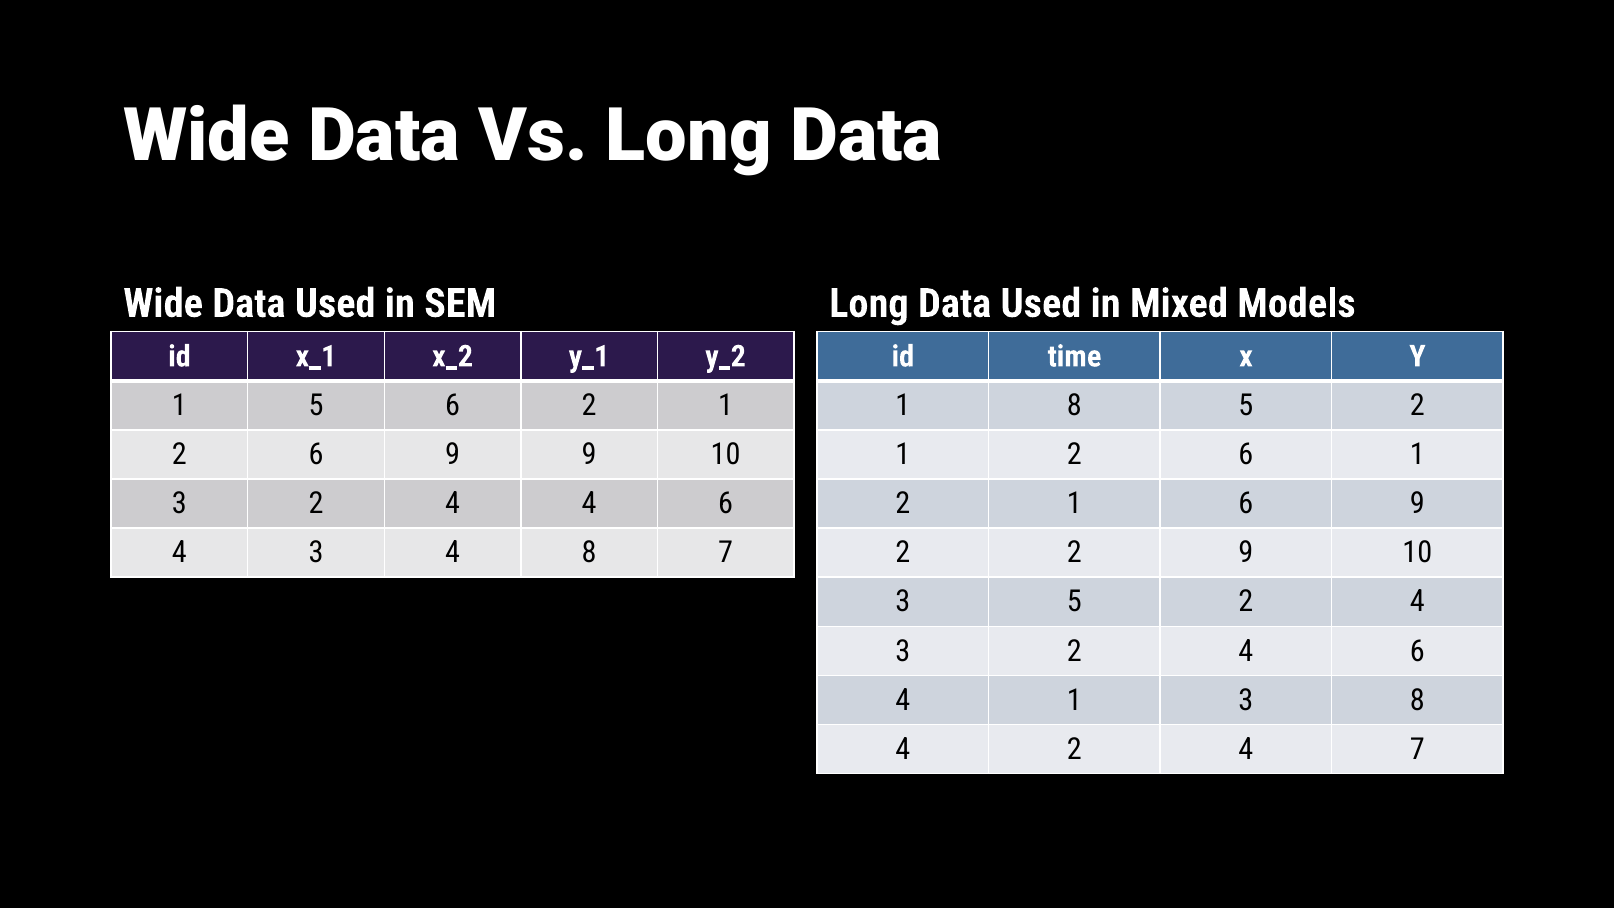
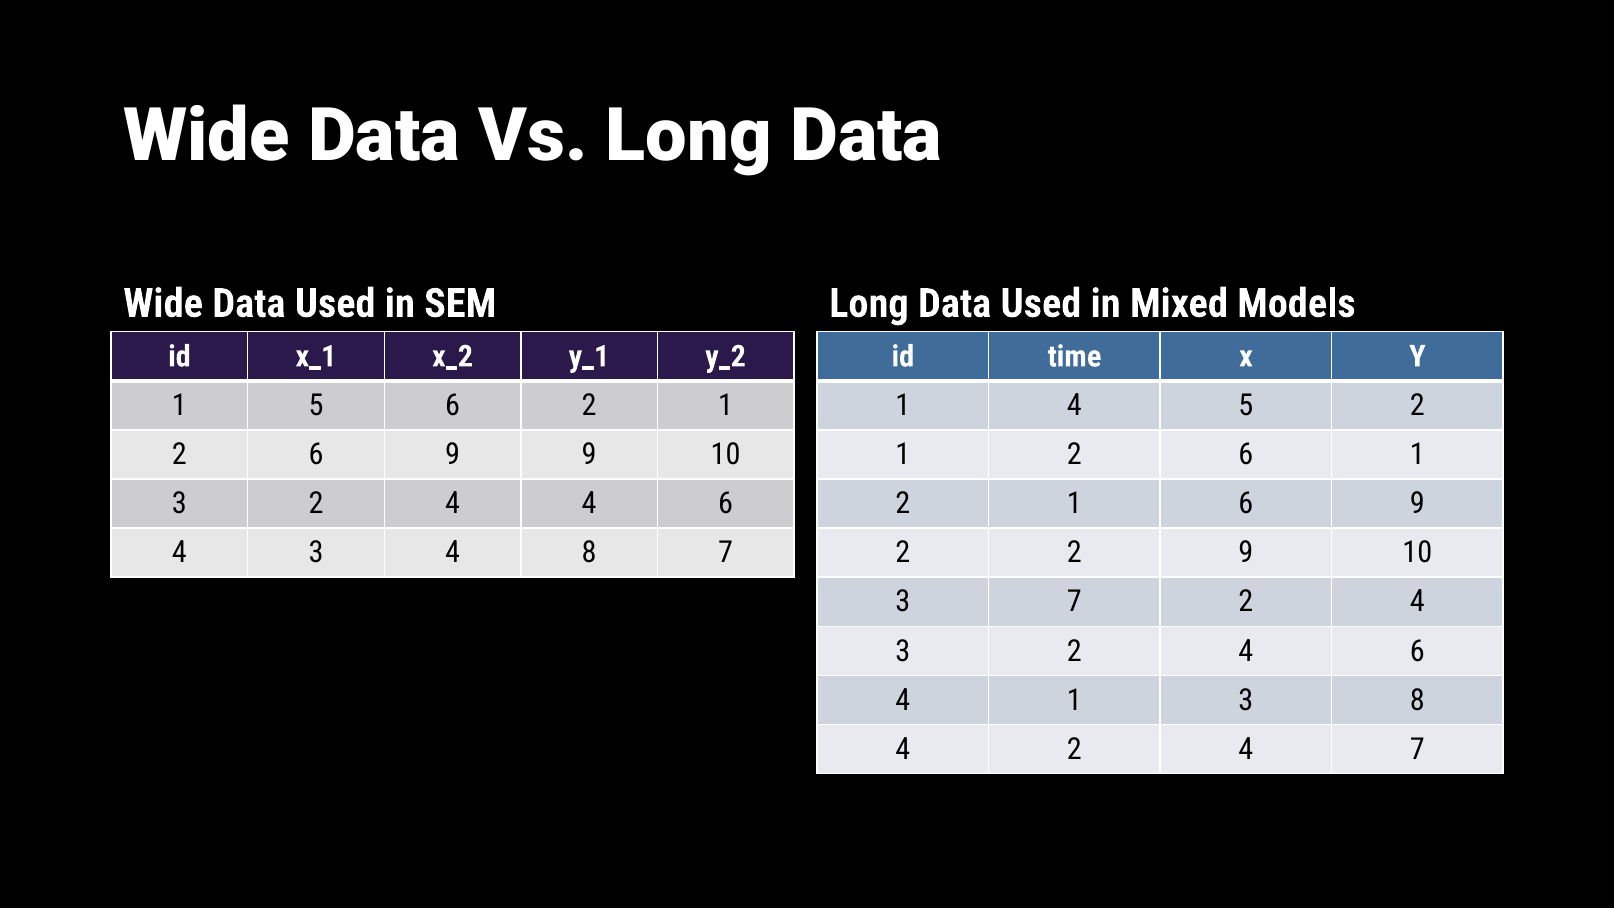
1 8: 8 -> 4 (1074, 406)
3 5: 5 -> 7 (1074, 602)
